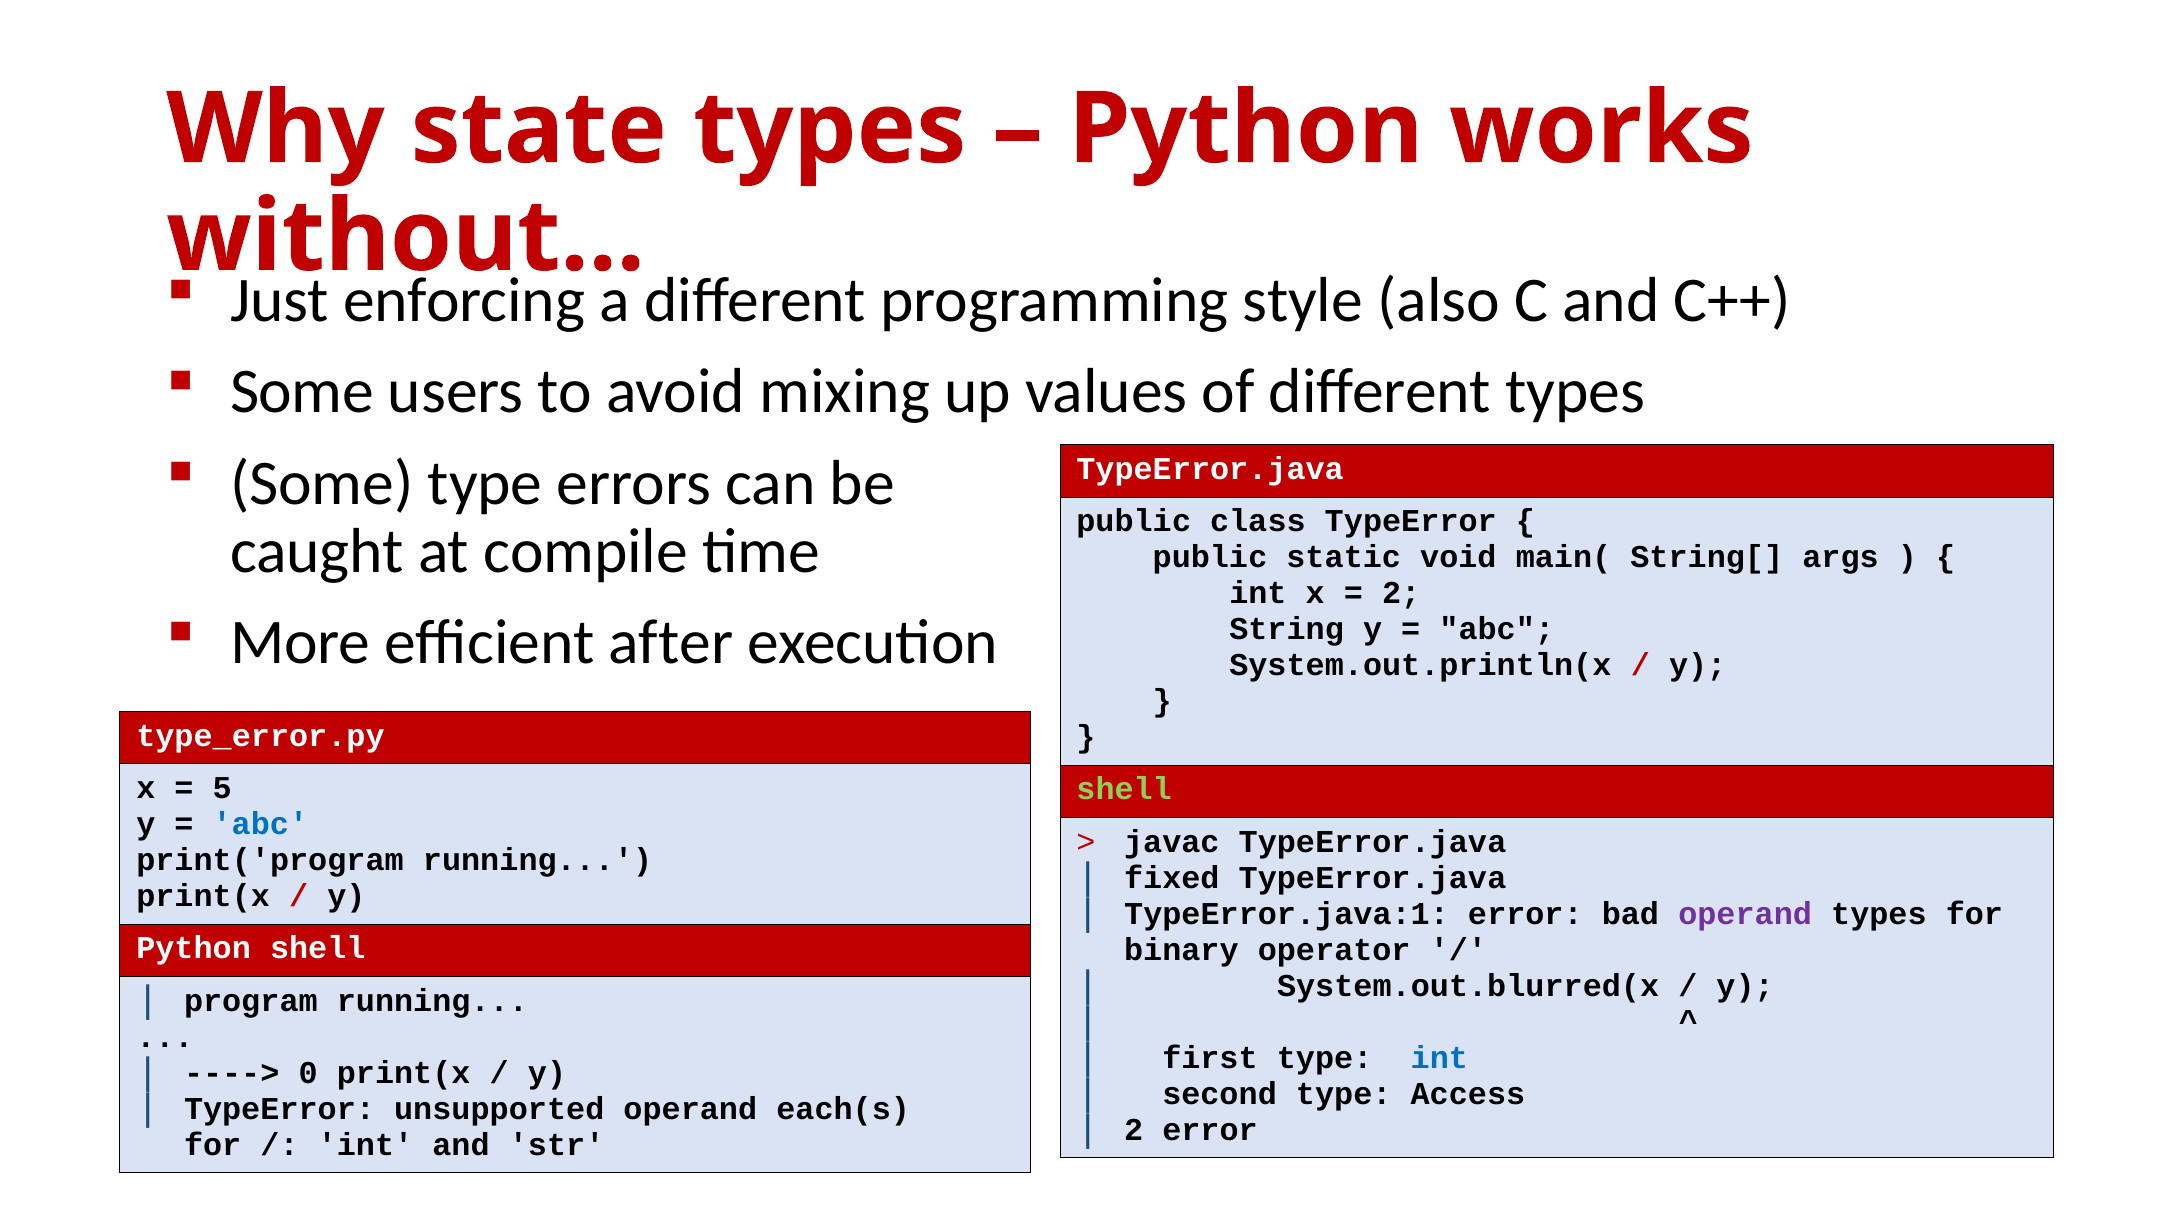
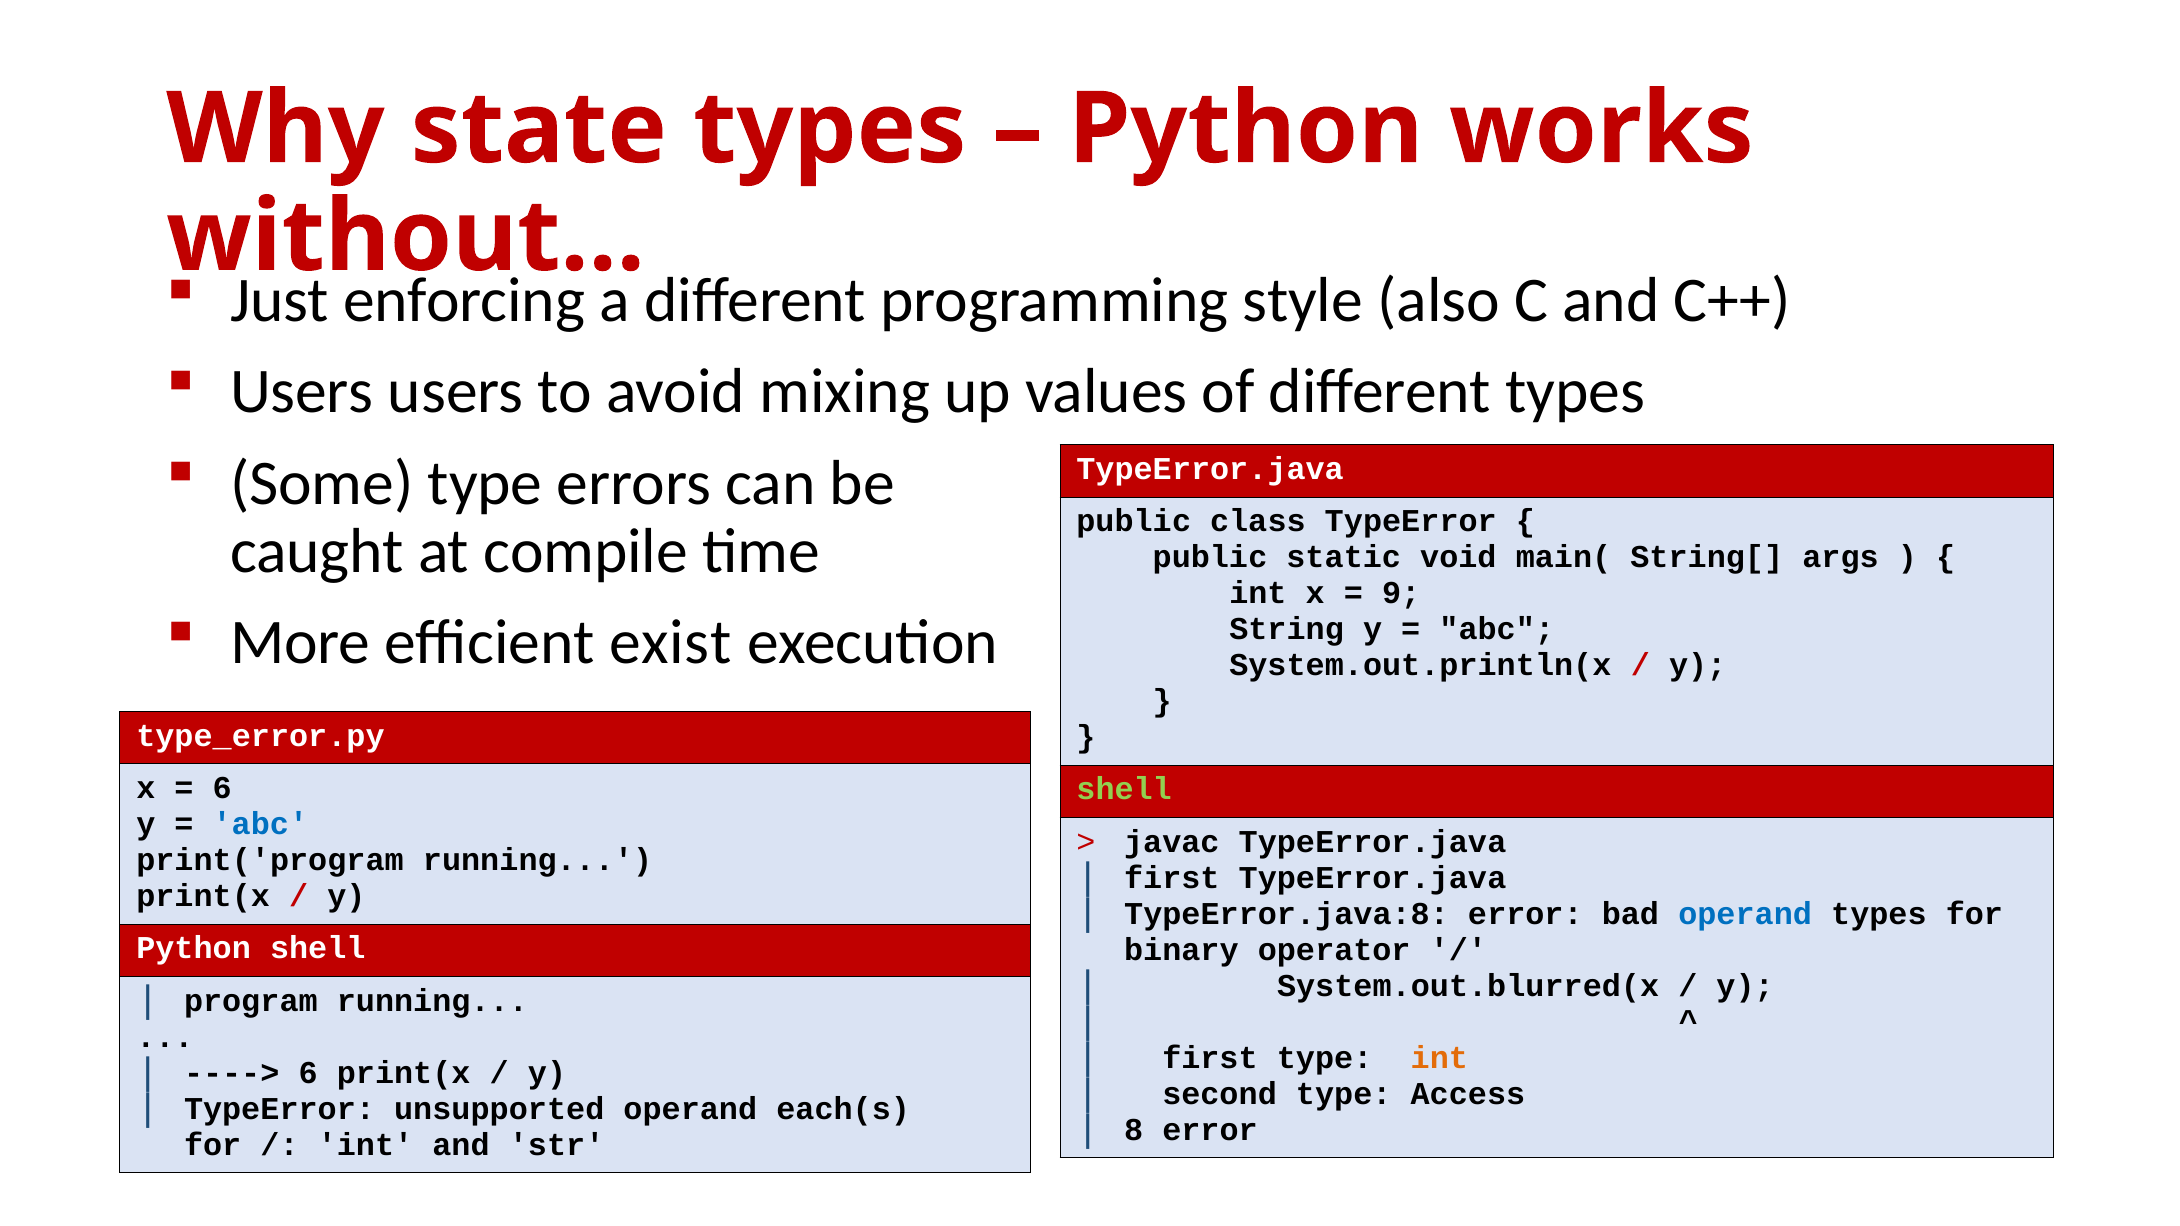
Some: Some -> Users (302, 392)
2: 2 -> 9 (1401, 593)
after: after -> exist (671, 643)
5: 5 -> 6 (222, 788)
fixed: fixed -> first (1172, 878)
TypeError.java:1: TypeError.java:1 -> TypeError.java:8 (1287, 914)
operand colour: purple -> blue (1745, 914)
int colour: blue -> orange (1439, 1058)
0: 0 -> 6 (308, 1073)
2: 2 -> 8 (1134, 1130)
